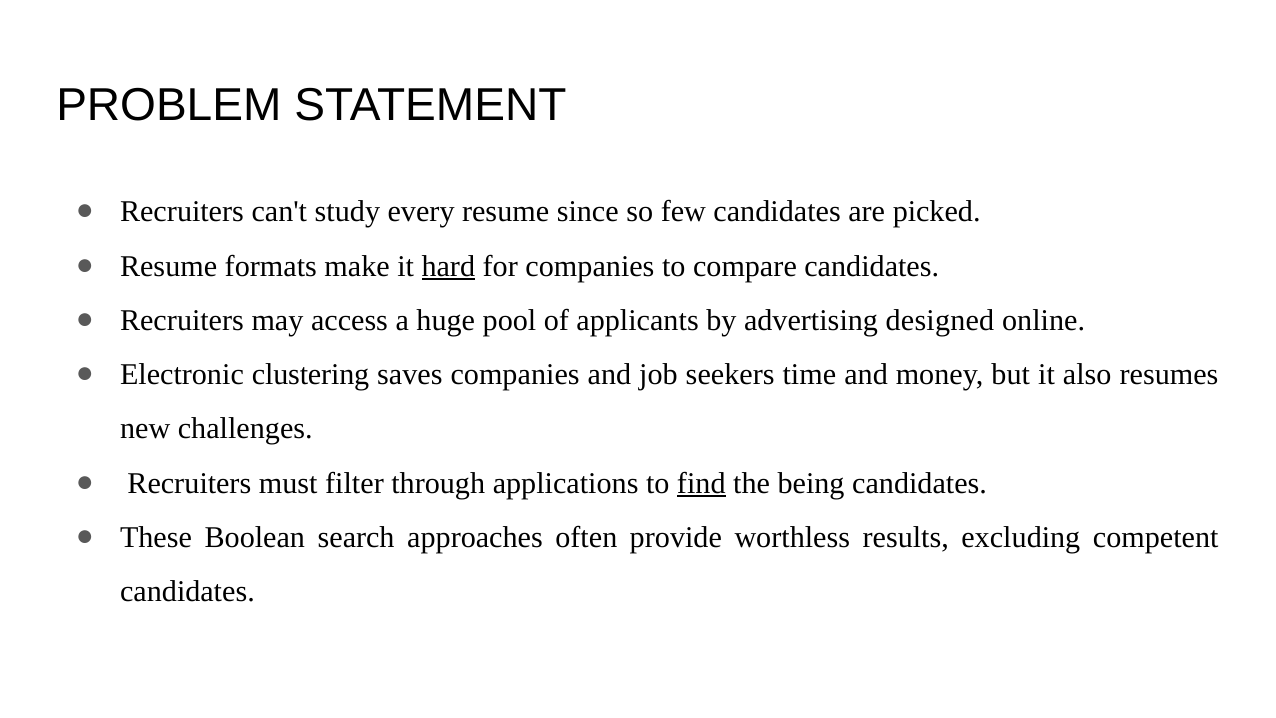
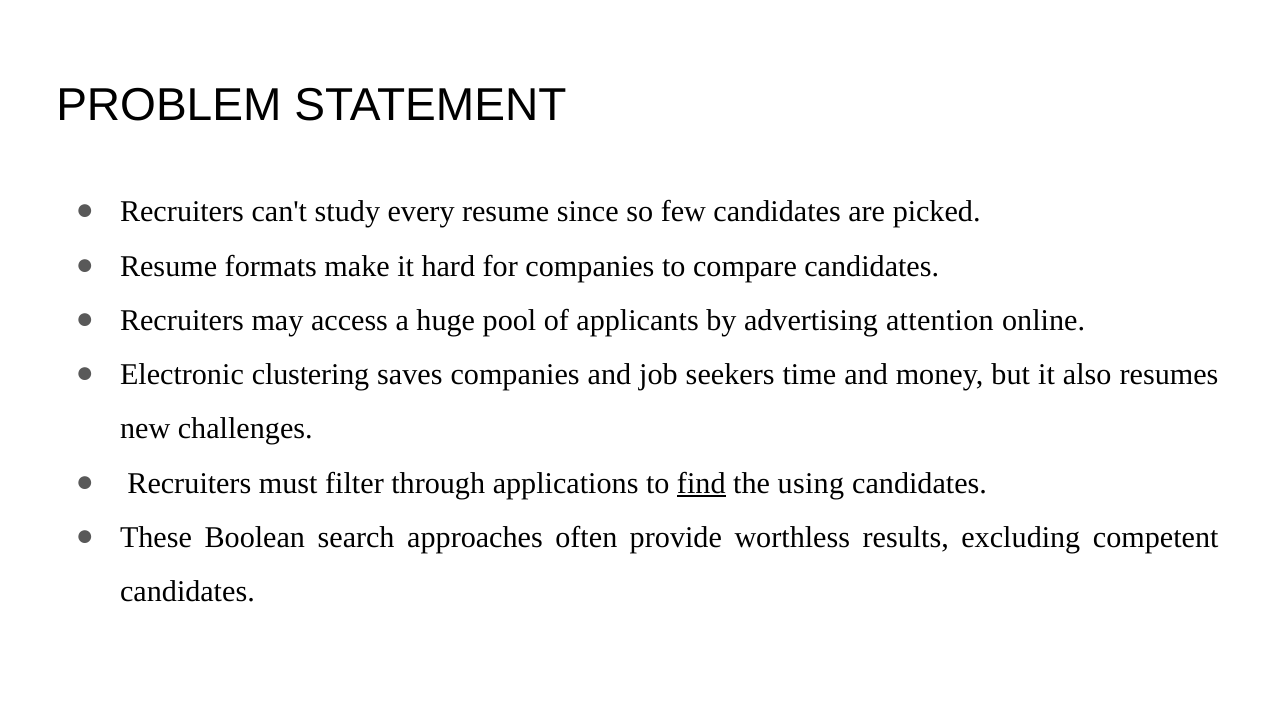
hard underline: present -> none (448, 266)
designed: designed -> attention (940, 320)
being: being -> using (811, 483)
